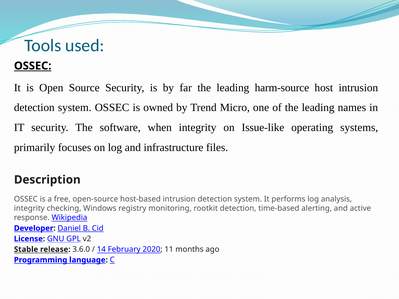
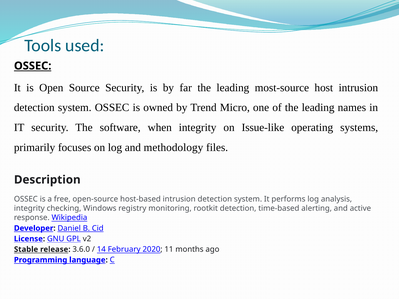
harm-source: harm-source -> most-source (282, 88)
infrastructure: infrastructure -> methodology (173, 148)
